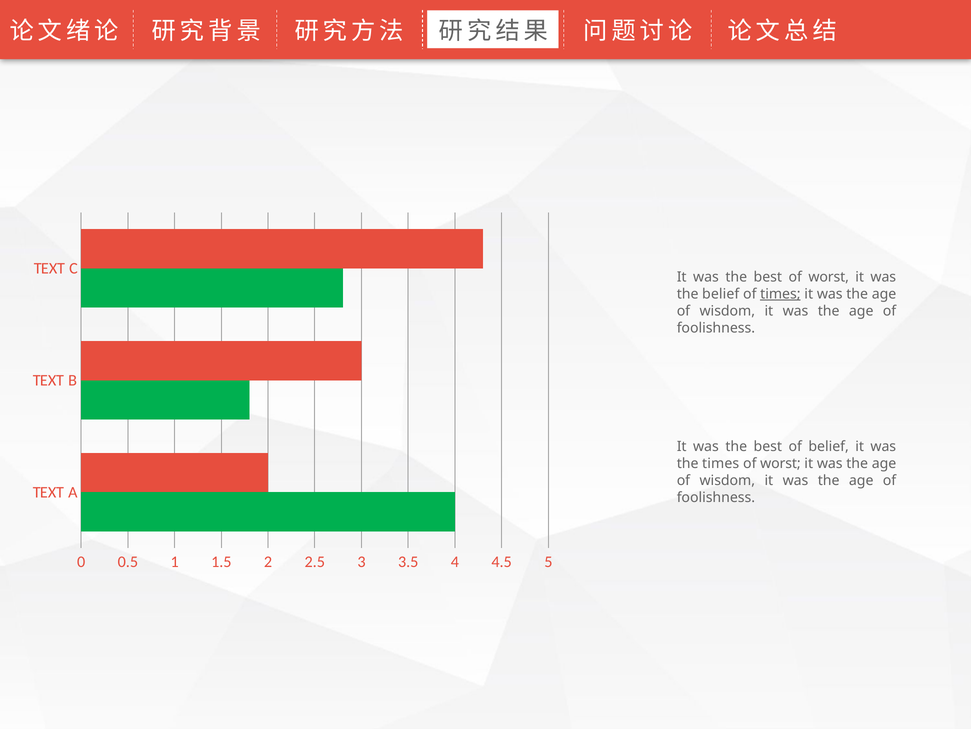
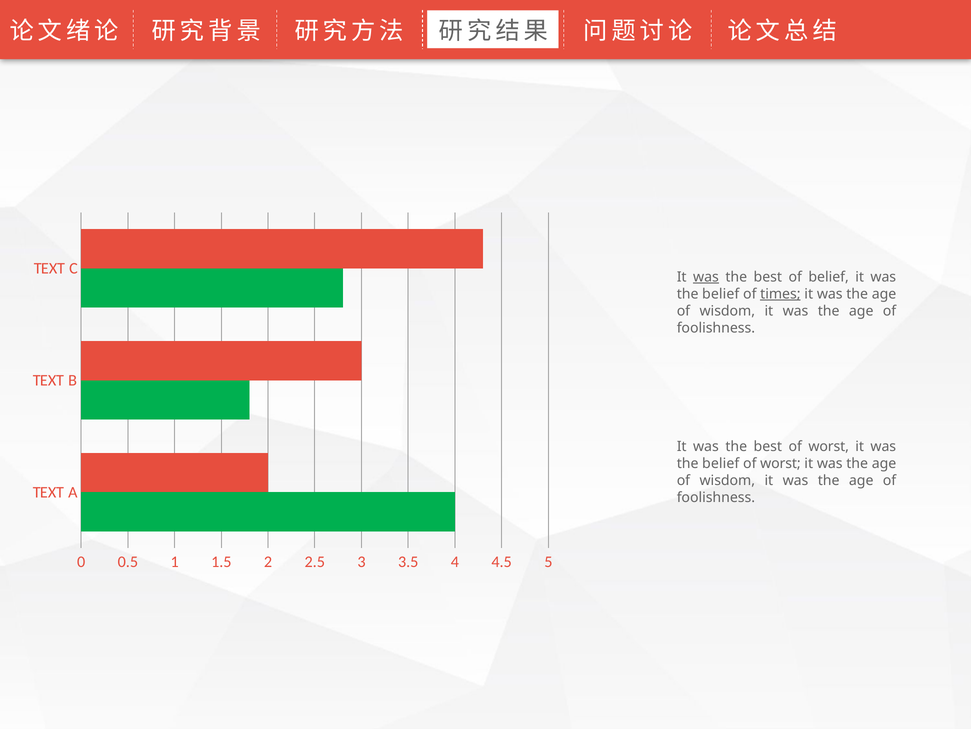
was underline: none -> present (706, 277)
best of worst: worst -> belief (829, 277)
best of belief: belief -> worst (829, 446)
times: times -> belief (721, 463)
